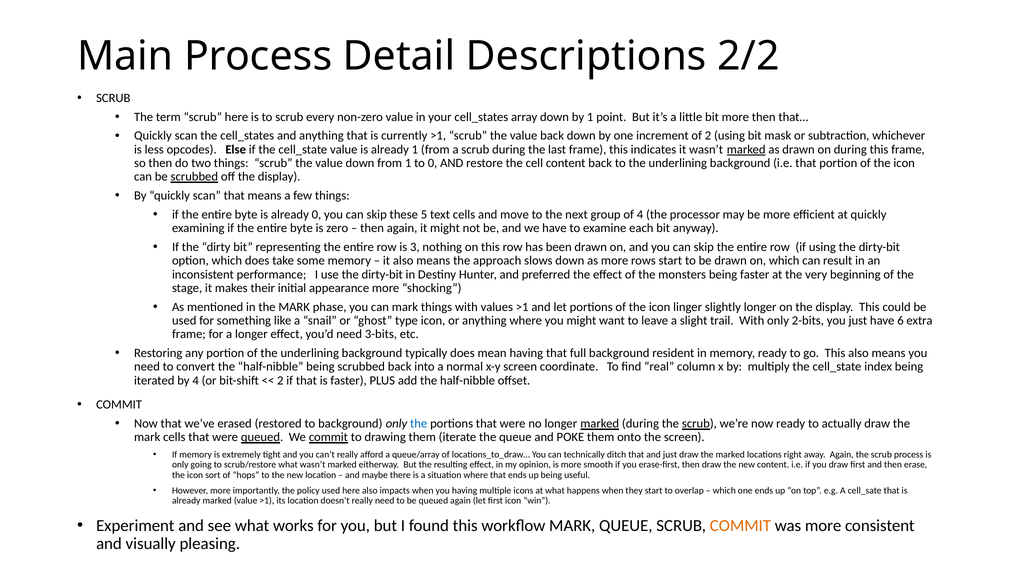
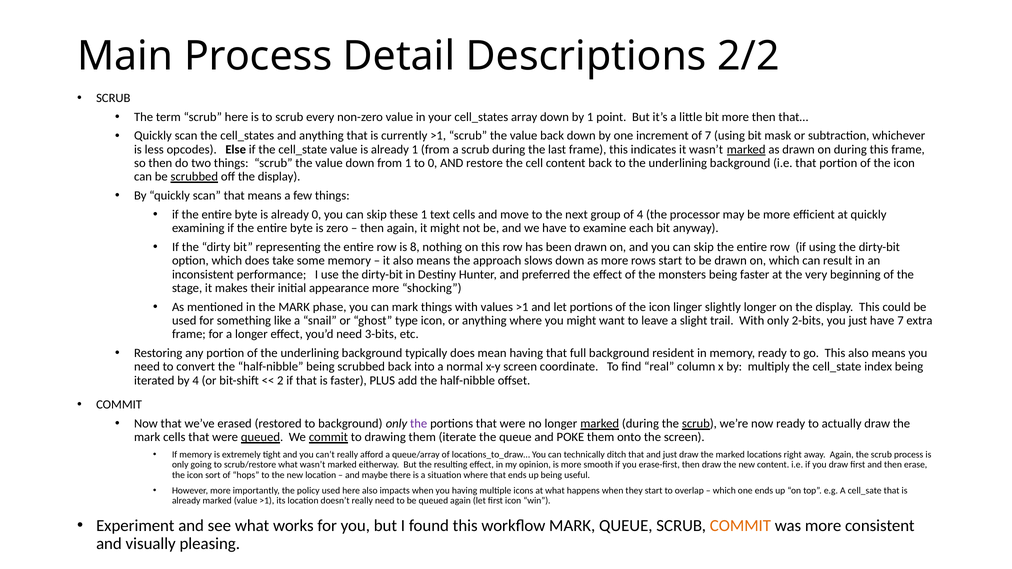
of 2: 2 -> 7 (708, 136)
these 5: 5 -> 1 (424, 215)
3: 3 -> 8 (415, 247)
have 6: 6 -> 7 (900, 321)
the colour: blue -> purple (419, 424)
